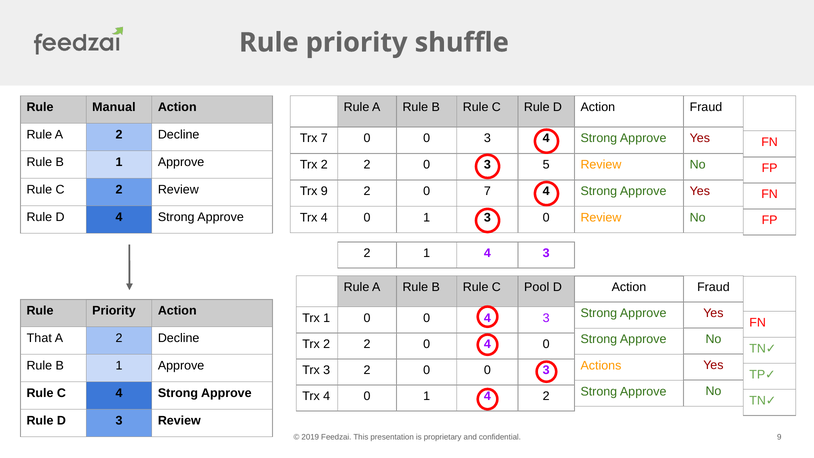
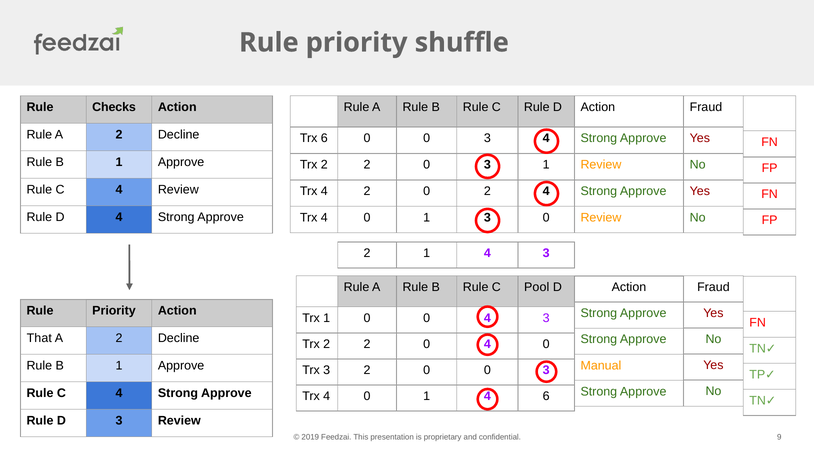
Manual: Manual -> Checks (114, 107)
Trx 7: 7 -> 6 (324, 138)
3 5: 5 -> 1 (546, 165)
2: 2 -> 4 (119, 189)
9: 9 -> 4 (324, 191)
0 7: 7 -> 2 (487, 191)
Actions: Actions -> Manual (601, 365)
4 2: 2 -> 6 (546, 396)
